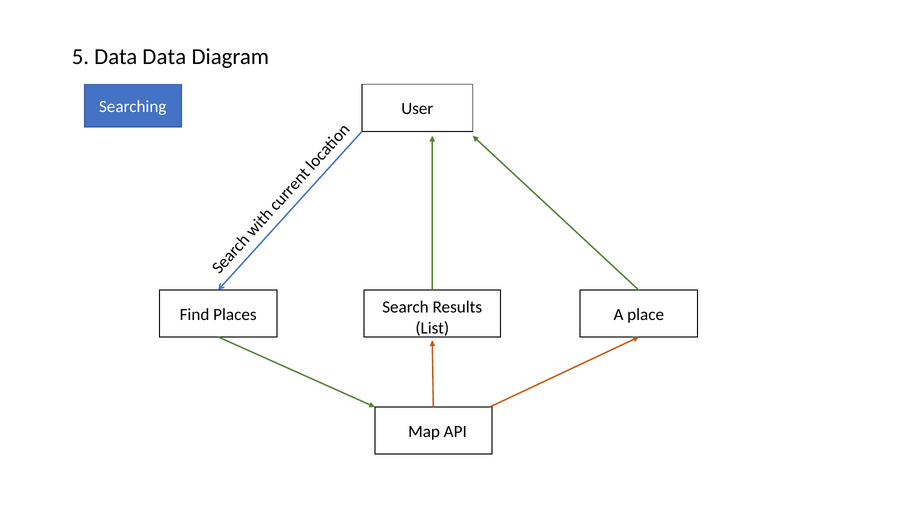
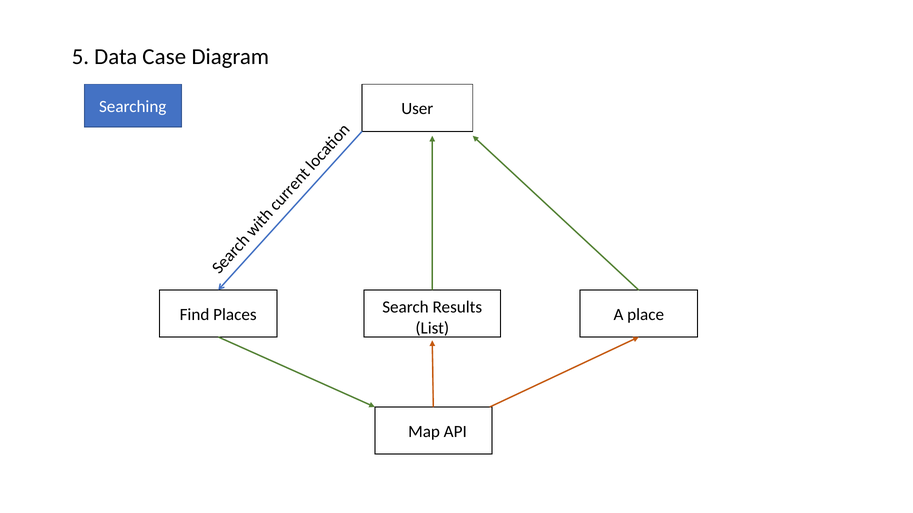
Data Data: Data -> Case (164, 57)
